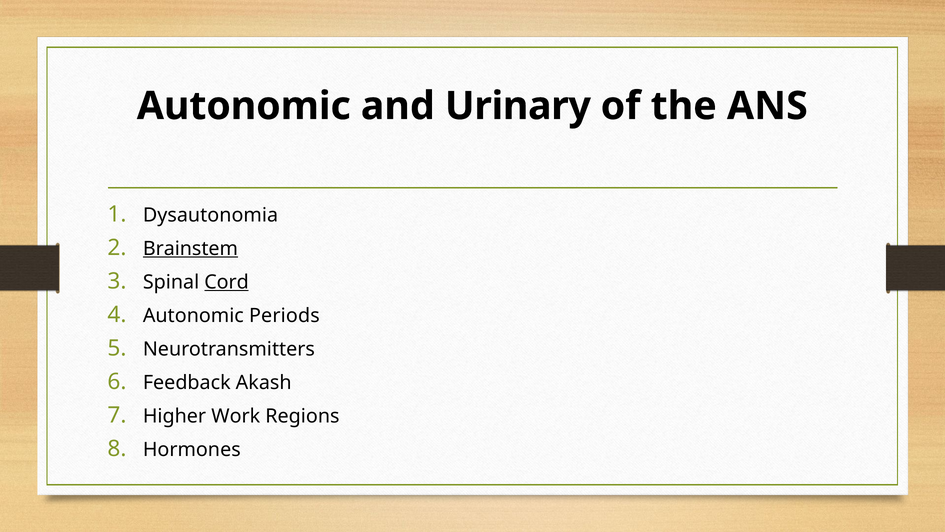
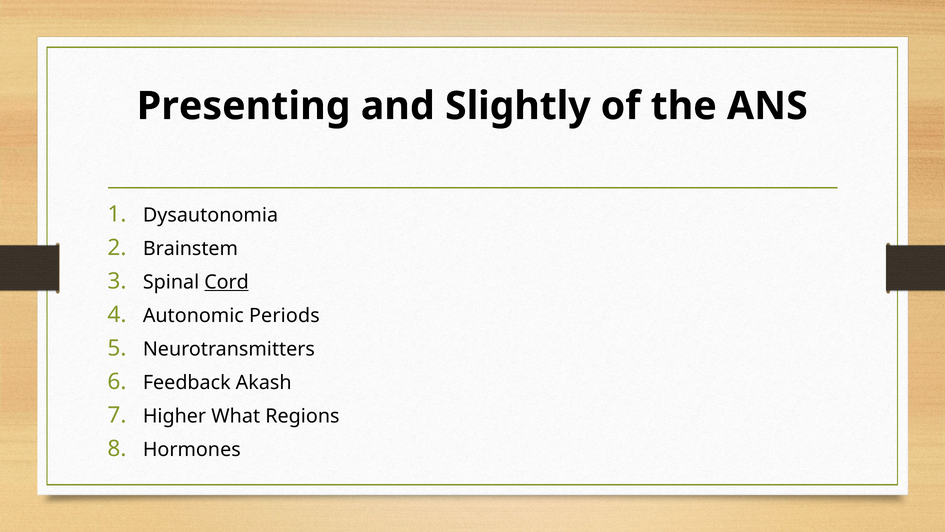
Autonomic: Autonomic -> Presenting (244, 106)
Urinary: Urinary -> Slightly (518, 106)
Brainstem underline: present -> none (190, 248)
Work: Work -> What (236, 416)
